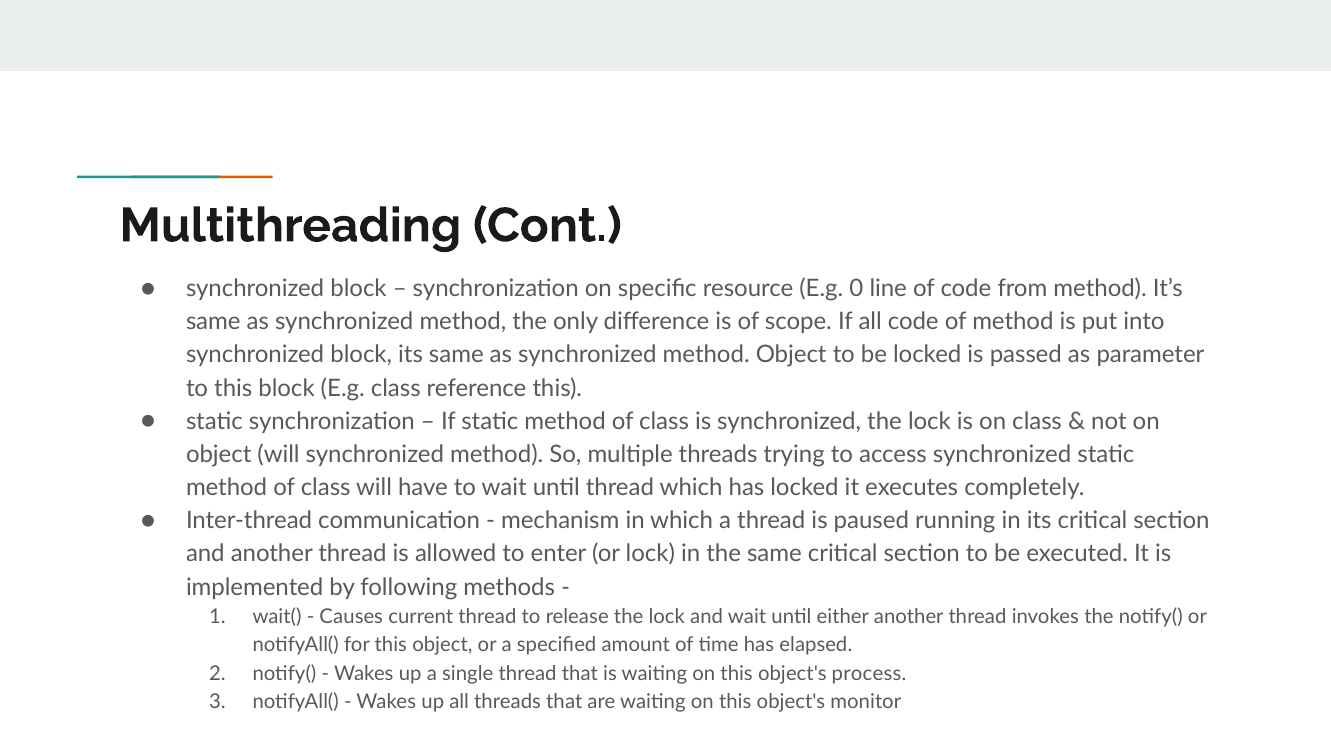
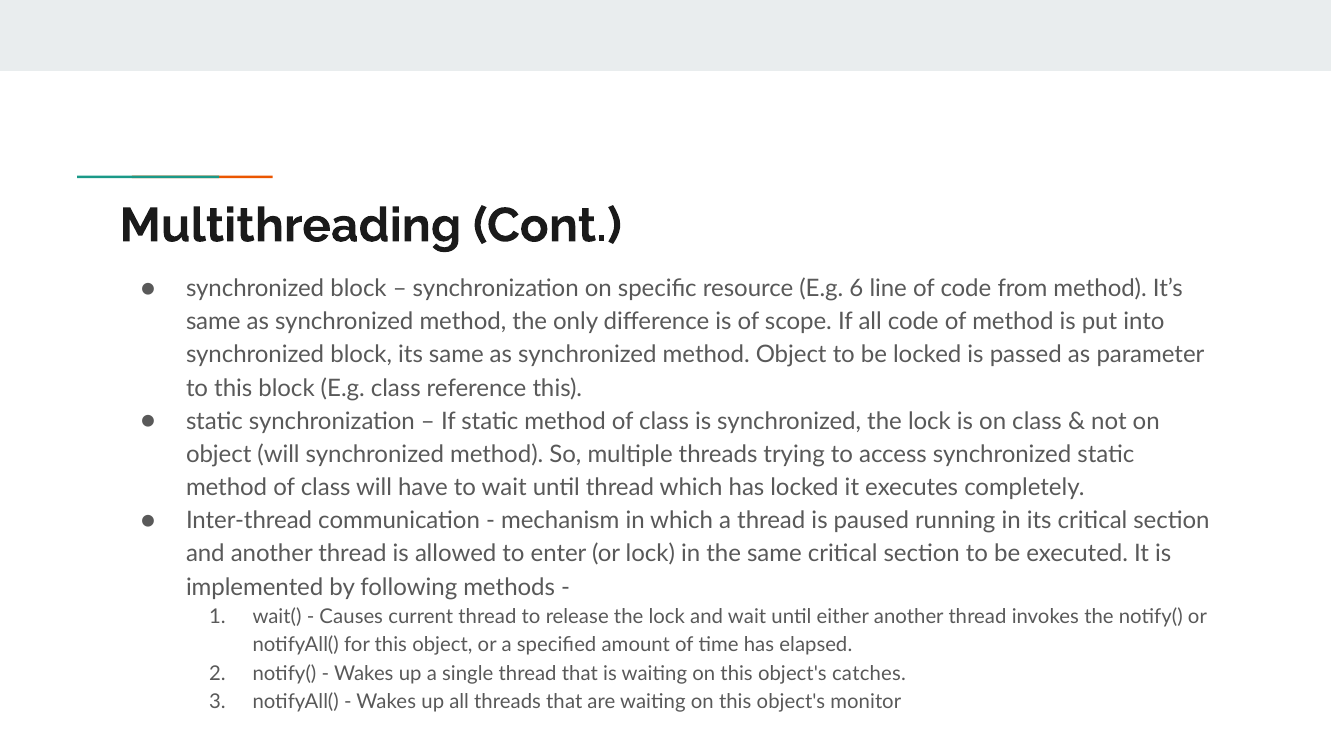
0: 0 -> 6 (856, 288)
process: process -> catches (869, 673)
